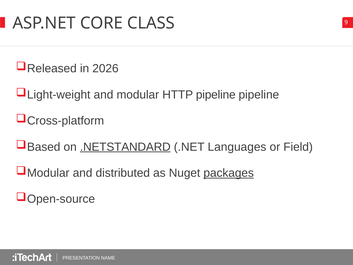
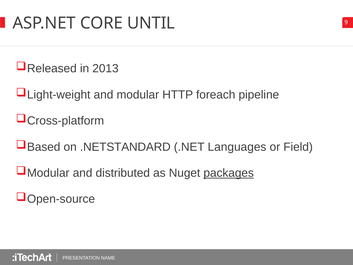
CLASS: CLASS -> UNTIL (151, 23)
2026: 2026 -> 2013 (105, 68)
HTTP pipeline: pipeline -> foreach (216, 95)
.NETSTANDARD underline: present -> none (125, 147)
